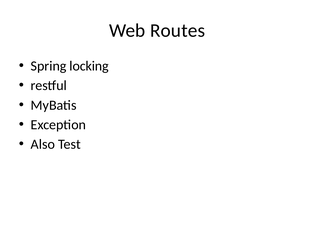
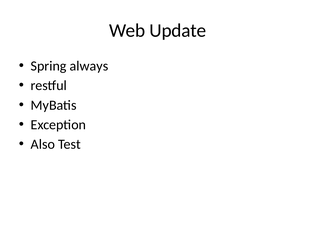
Routes: Routes -> Update (178, 30)
locking: locking -> always (89, 66)
